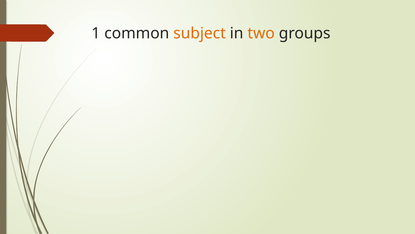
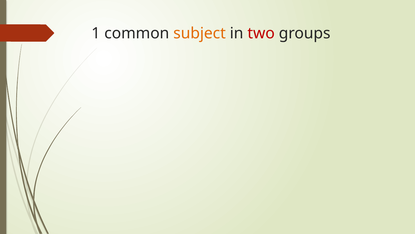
two colour: orange -> red (261, 33)
